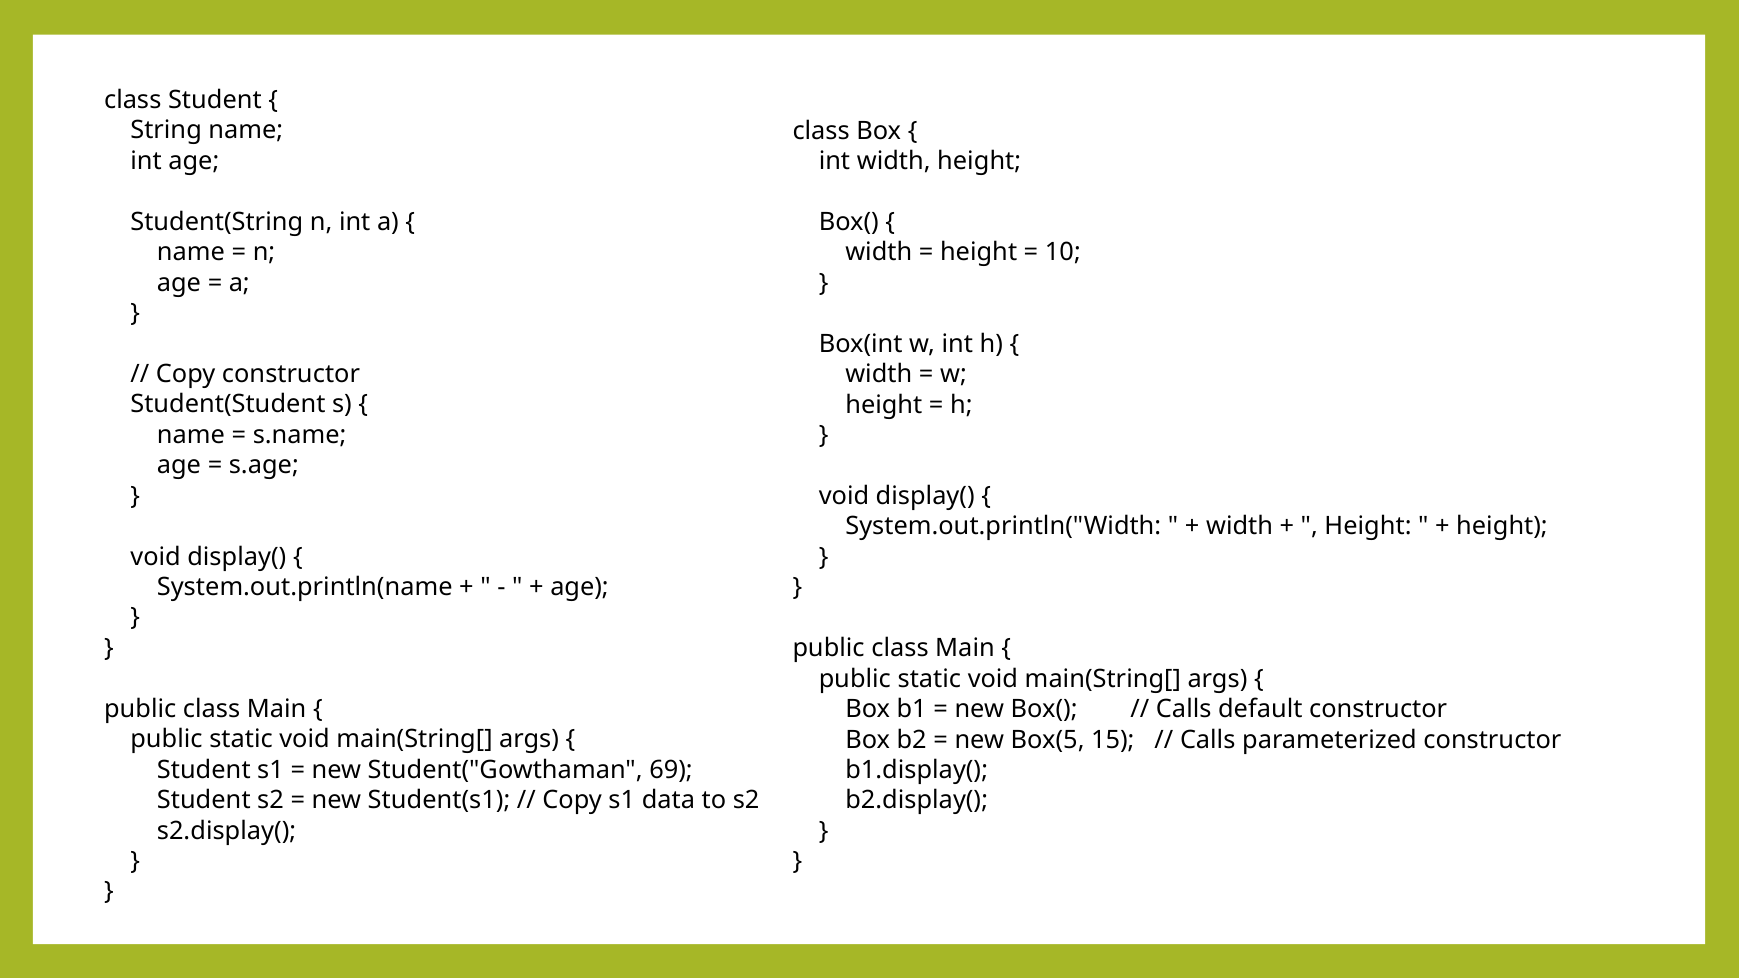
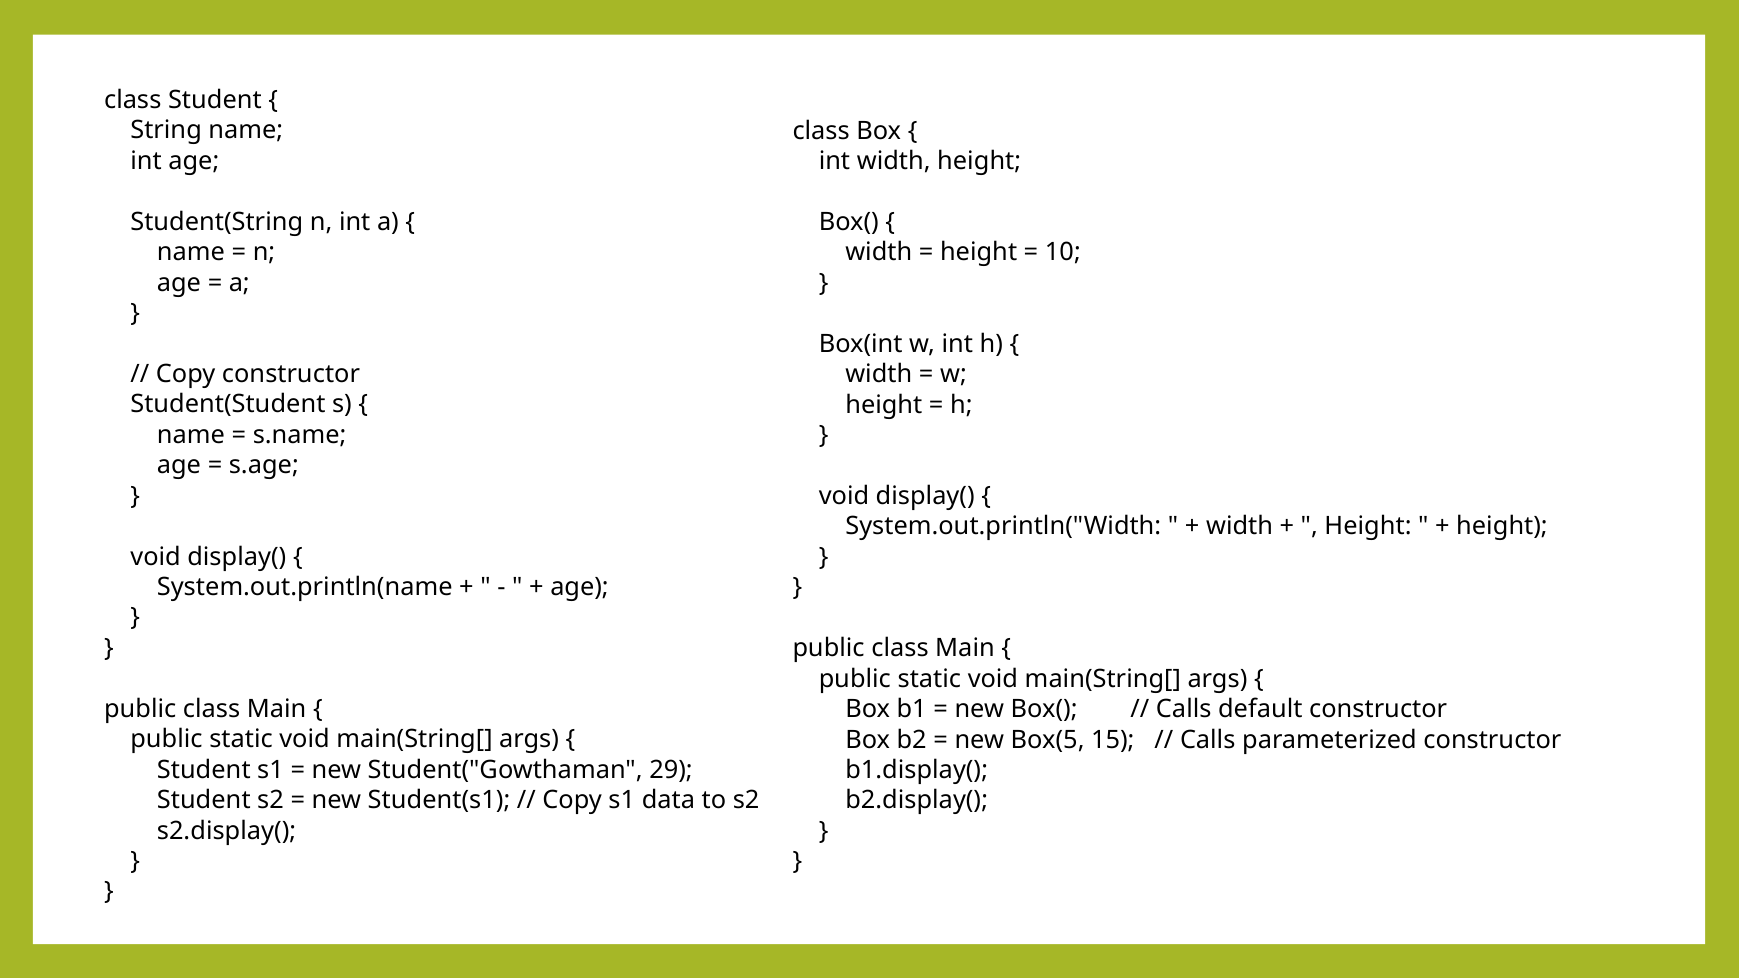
69: 69 -> 29 (671, 770)
